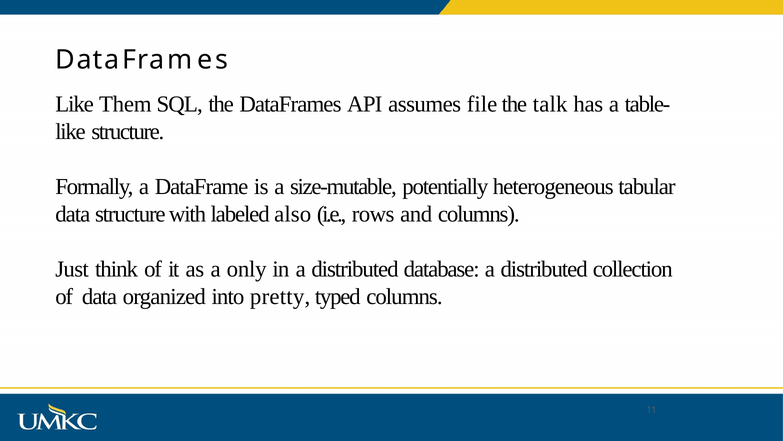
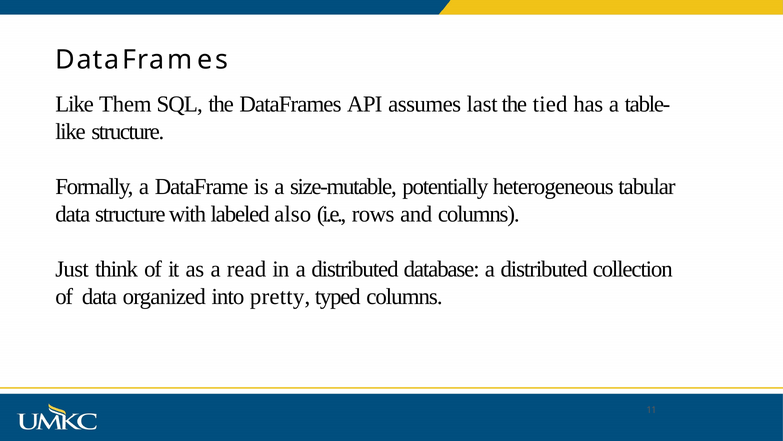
file: file -> last (482, 104)
talk: talk -> tied (550, 104)
only: only -> read (247, 269)
